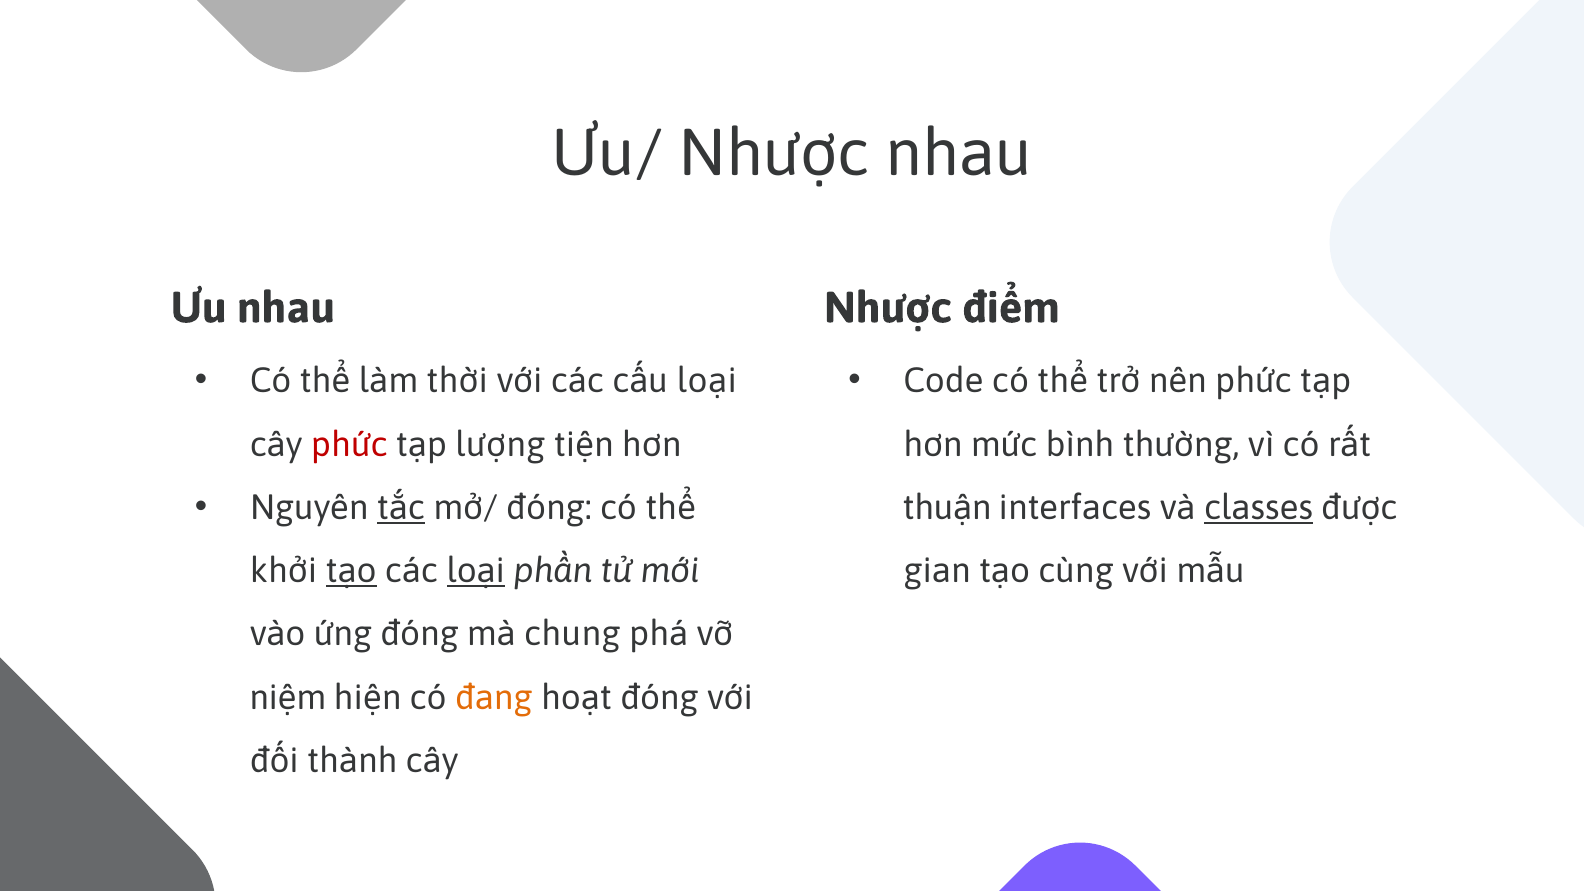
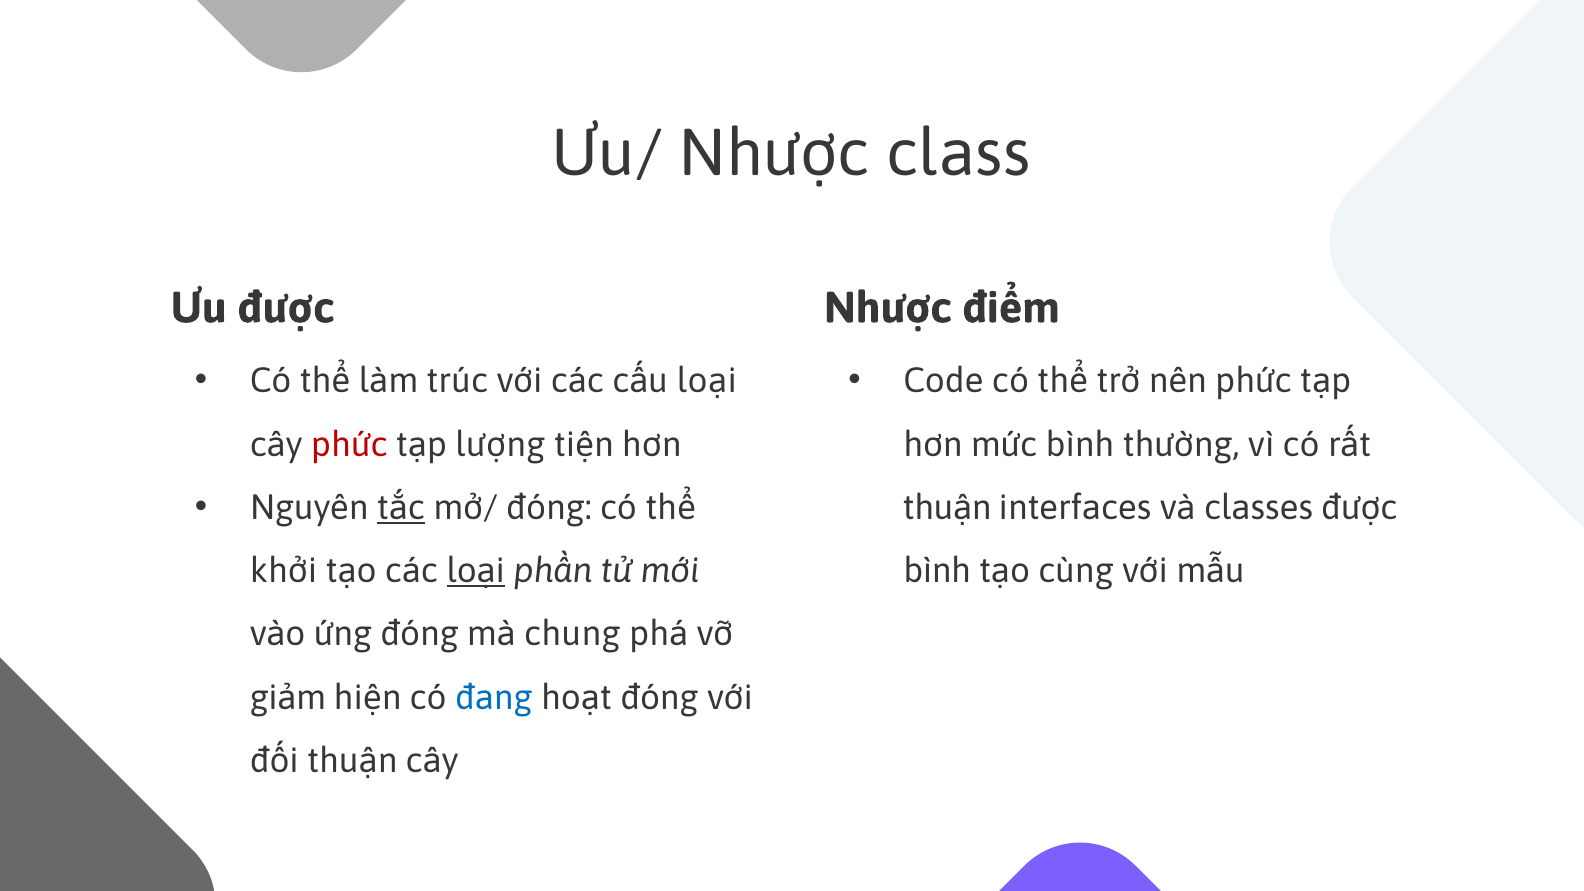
Nhược nhau: nhau -> class (958, 154)
Ưu nhau: nhau -> được (286, 308)
thời: thời -> trúc (457, 381)
classes underline: present -> none (1259, 508)
tạo underline: present -> none (351, 571)
gian: gian -> bình (937, 571)
niệm: niệm -> giảm (288, 698)
đang colour: orange -> blue (494, 698)
đối thành: thành -> thuận (352, 761)
